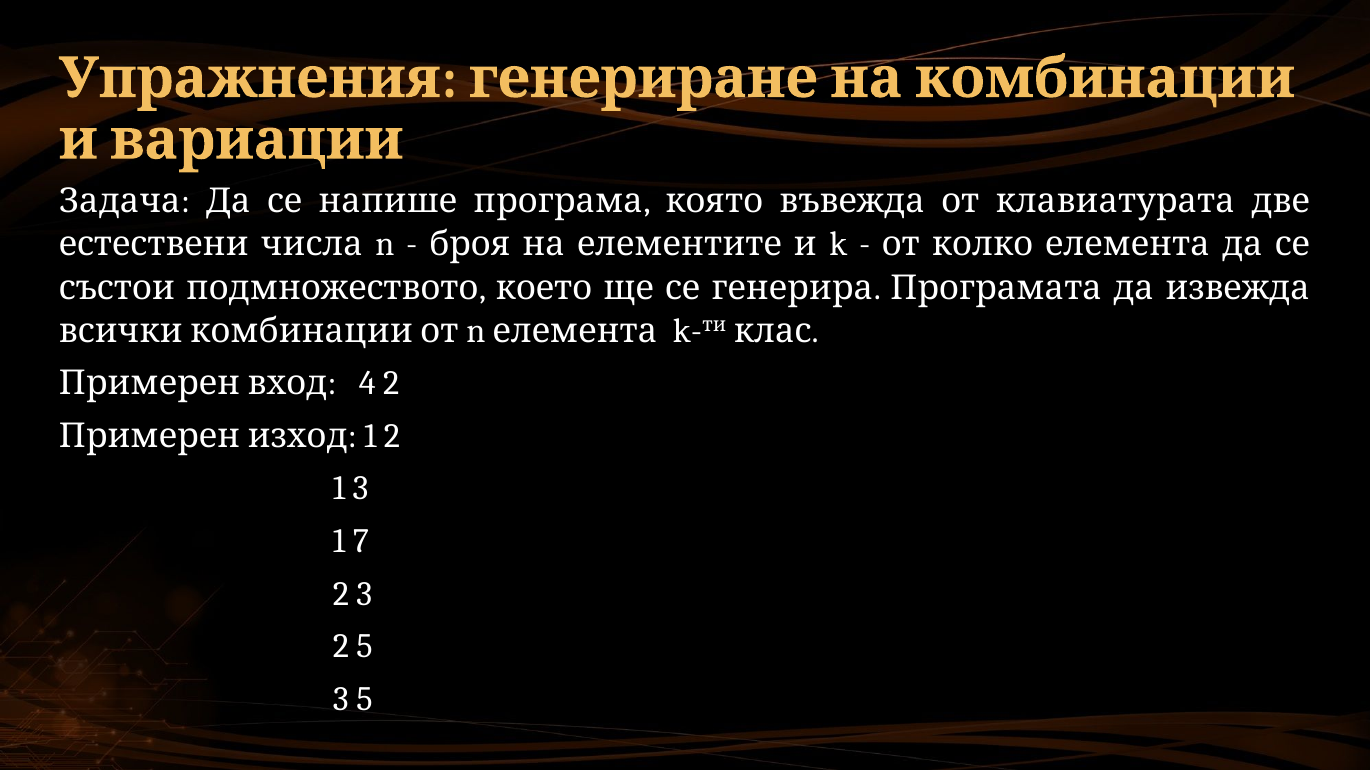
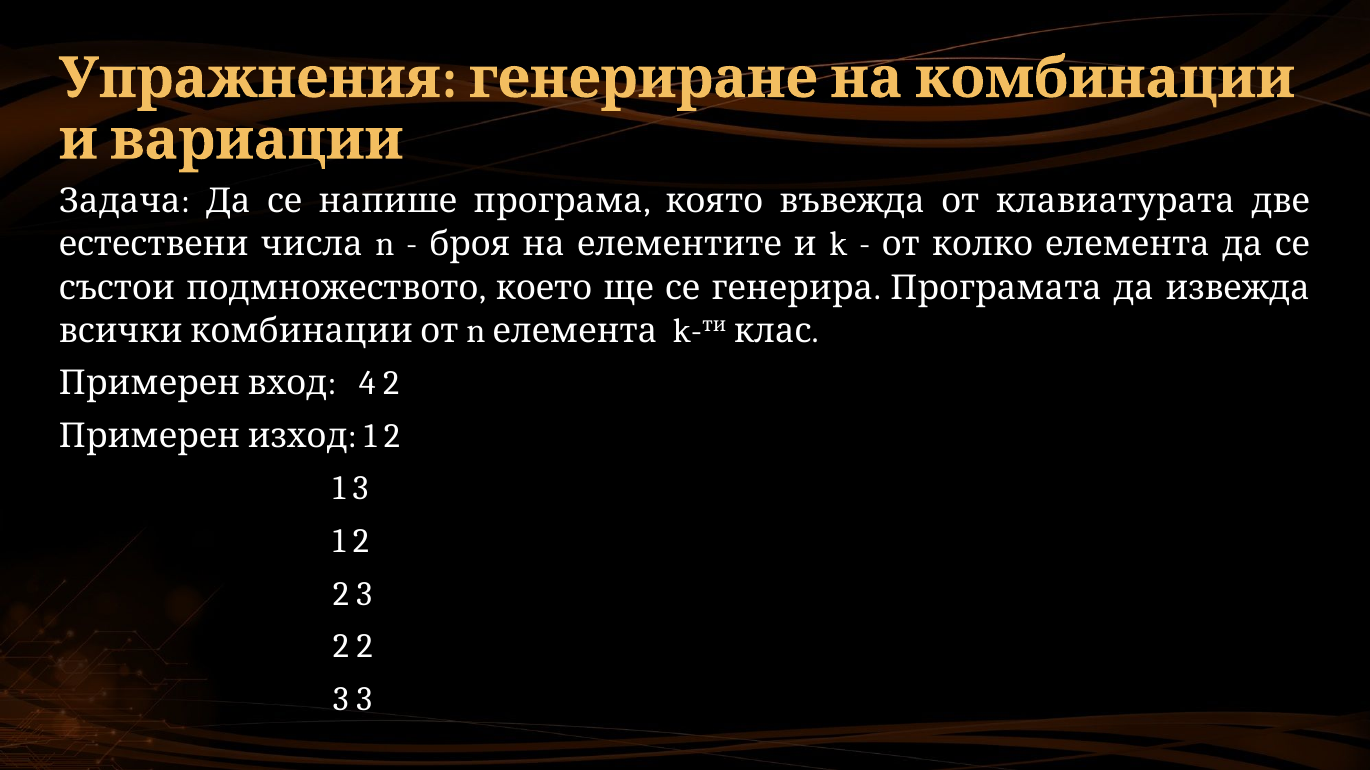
7: 7 -> 2 (361, 542)
5: 5 -> 2 (365, 647)
3 5: 5 -> 3 (364, 700)
